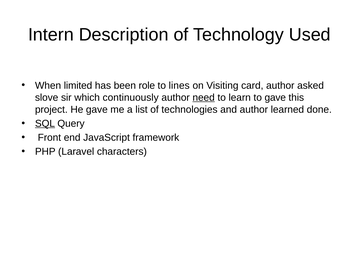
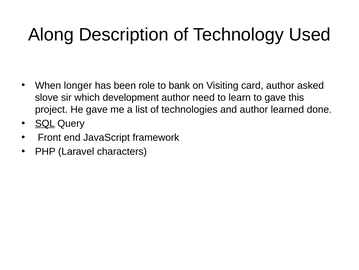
Intern: Intern -> Along (51, 34)
limited: limited -> longer (78, 85)
lines: lines -> bank (179, 85)
continuously: continuously -> development (131, 97)
need underline: present -> none (204, 97)
